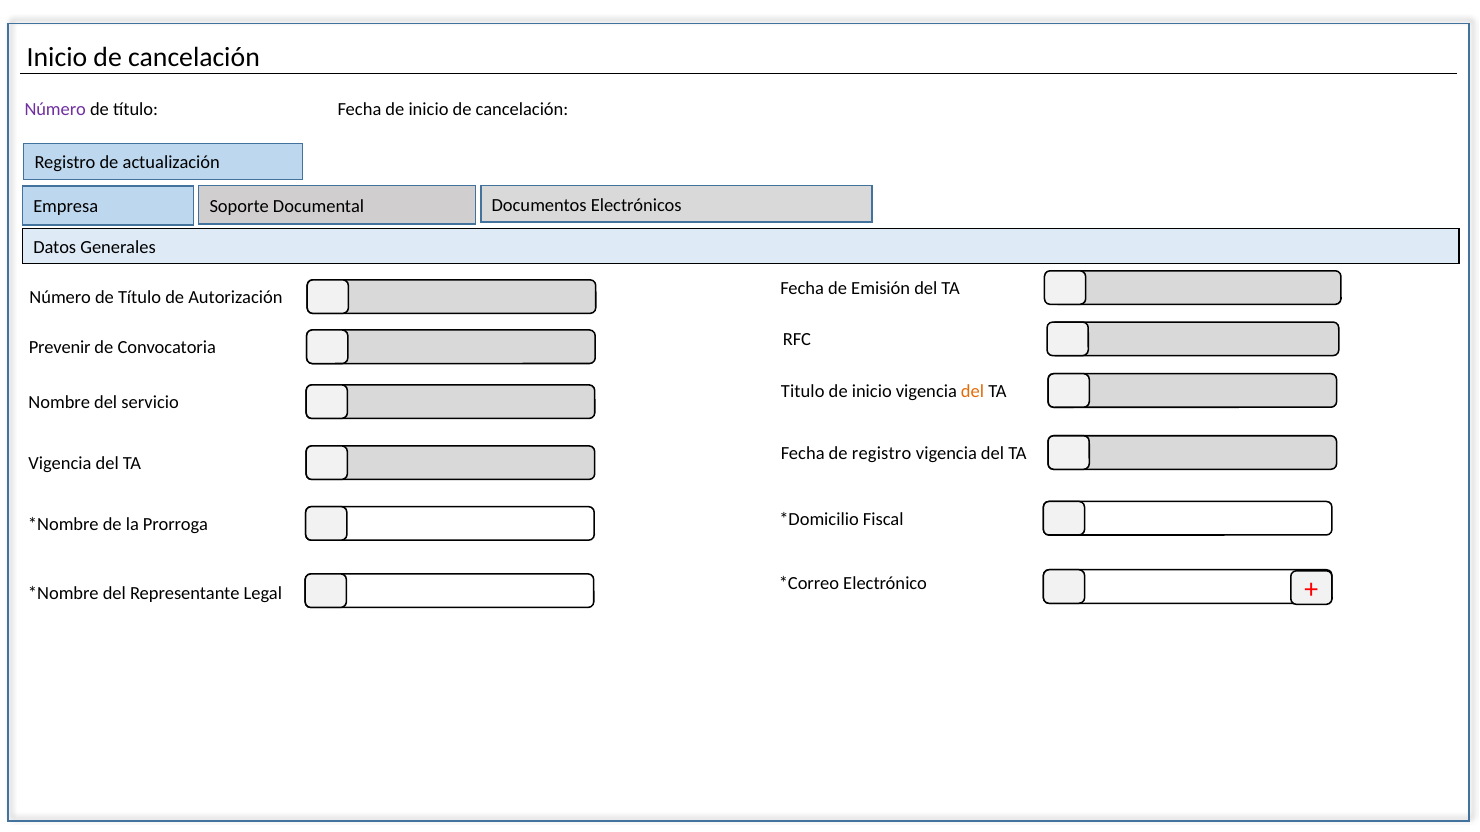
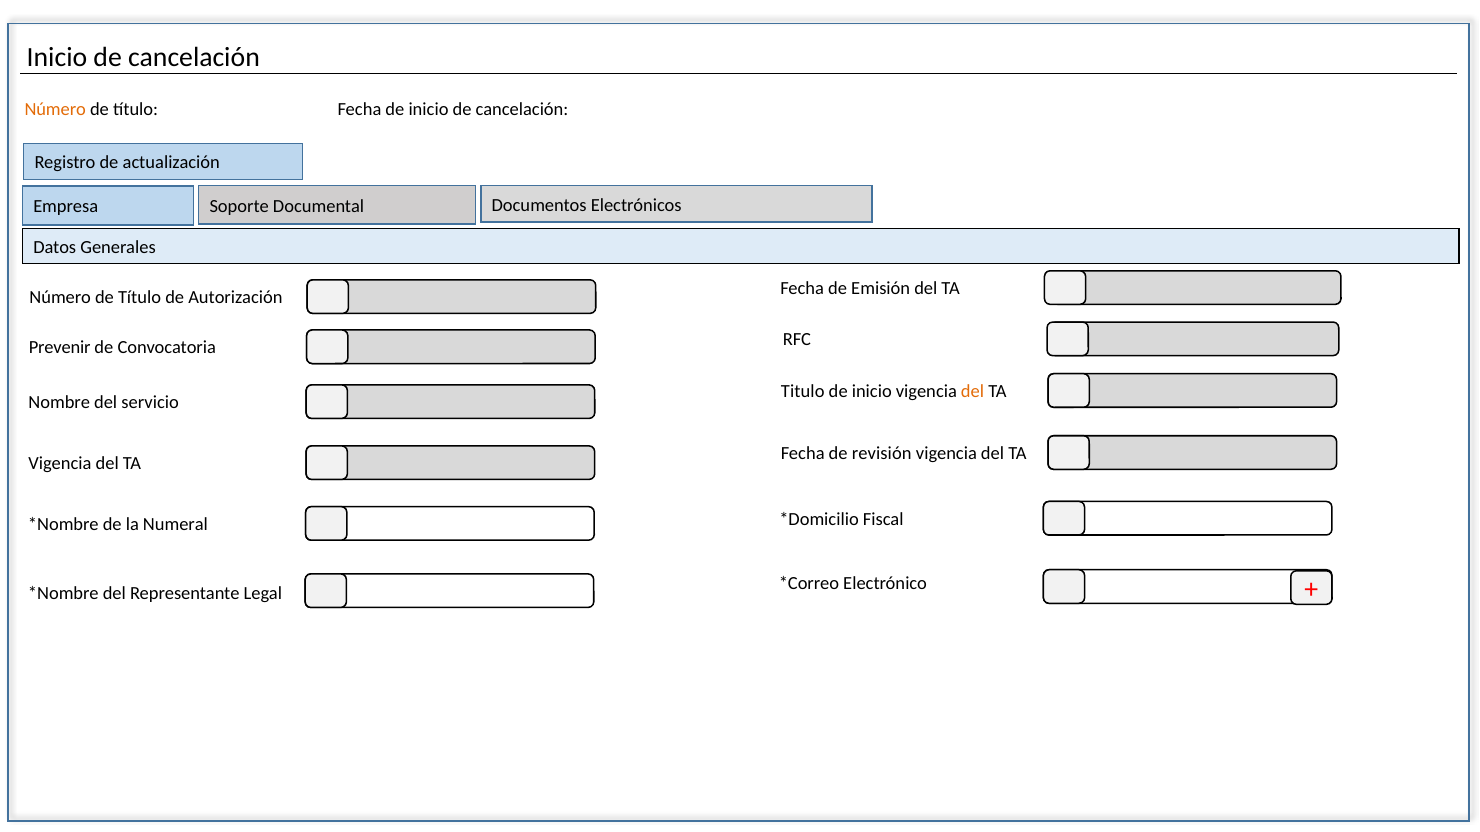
Número colour: purple -> orange (55, 110)
de registro: registro -> revisión (882, 454)
Prorroga: Prorroga -> Numeral (175, 525)
